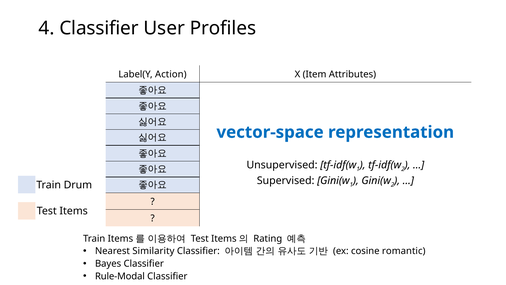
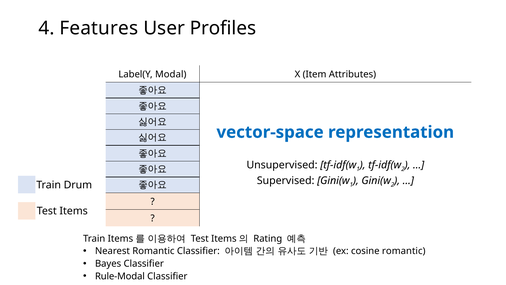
4 Classifier: Classifier -> Features (99, 28)
Action: Action -> Modal (171, 74)
Nearest Similarity: Similarity -> Romantic (153, 251)
